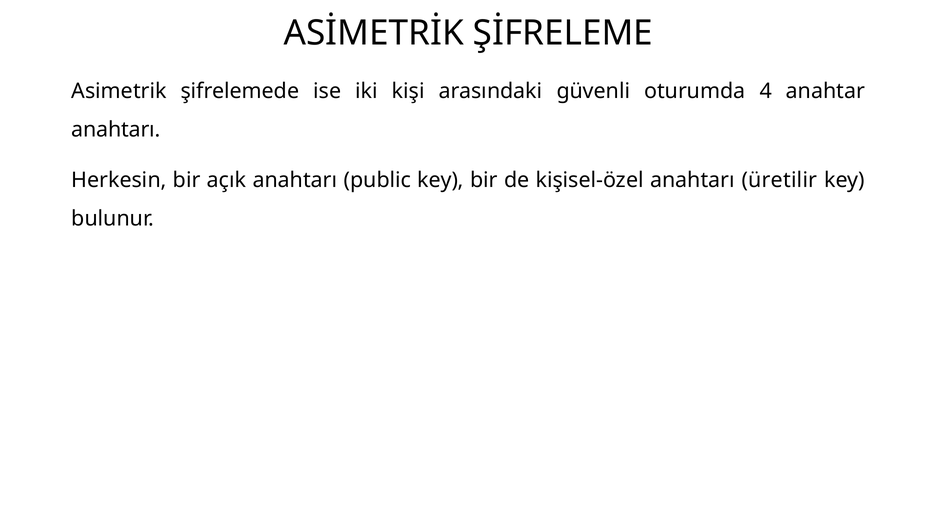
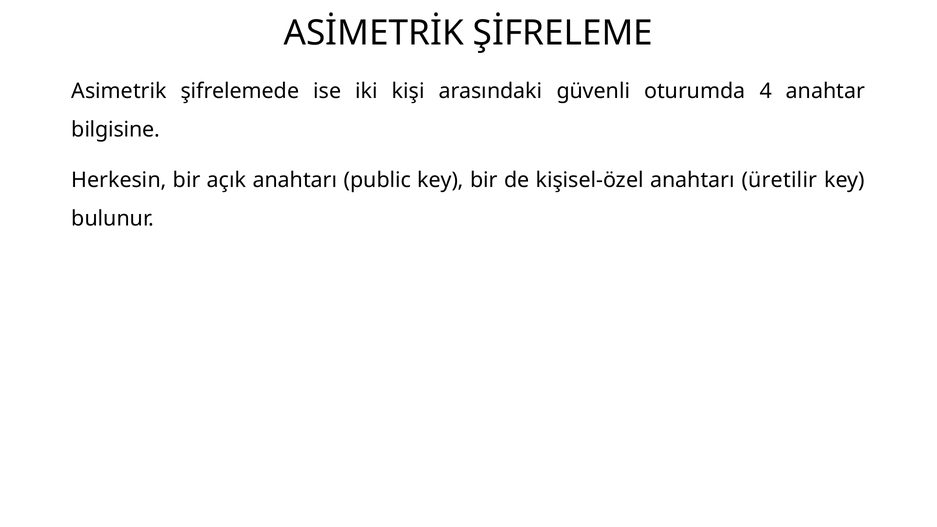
anahtarı: anahtarı -> bilgisine (116, 130)
